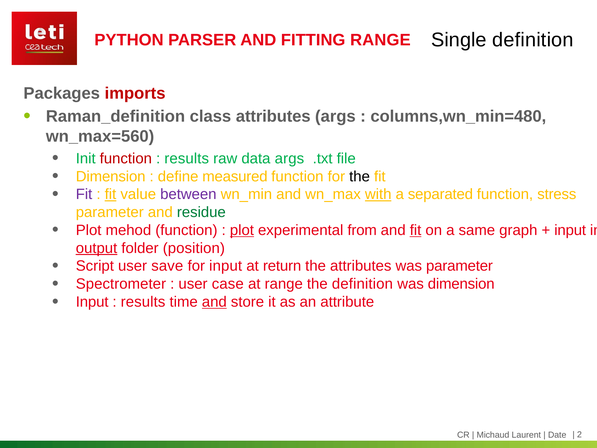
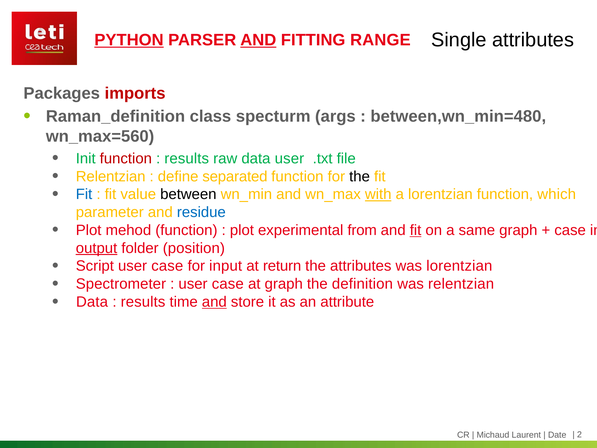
PYTHON underline: none -> present (129, 40)
AND underline: none -> present (258, 40)
Single definition: definition -> attributes (533, 40)
class attributes: attributes -> specturm (273, 116)
columns,wn_min=480: columns,wn_min=480 -> between,wn_min=480 (458, 116)
data args: args -> user (289, 158)
Dimension: Dimension -> Relentzian (111, 176)
measured: measured -> separated (235, 176)
Fit colour: purple -> blue (84, 194)
fit underline: present -> none (110, 194)
between colour: purple -> black (188, 194)
a separated: separated -> lorentzian (440, 194)
stress: stress -> which (557, 194)
residue colour: green -> blue (201, 212)
plot underline: present -> none (242, 230)
input: input -> case (570, 230)
save: save -> case (167, 266)
was parameter: parameter -> lorentzian (459, 266)
at range: range -> graph (284, 284)
was dimension: dimension -> relentzian (461, 284)
Input: Input -> Data (92, 302)
